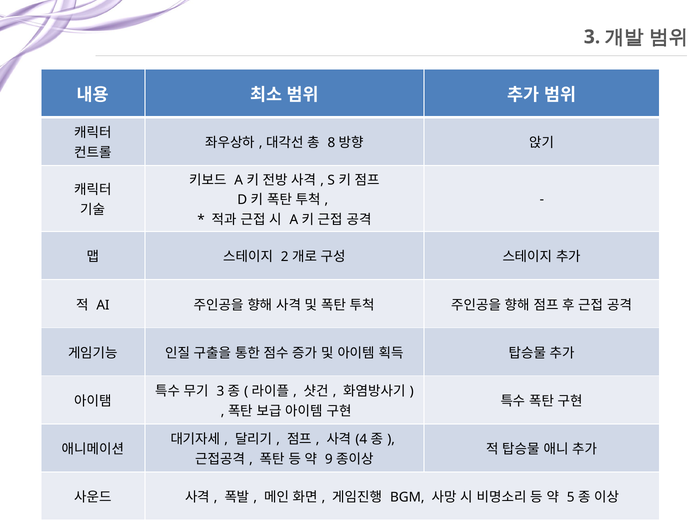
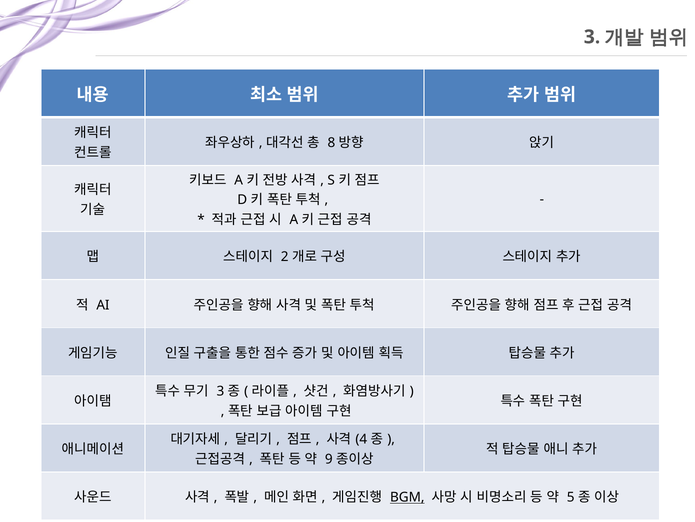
BGM underline: none -> present (407, 497)
